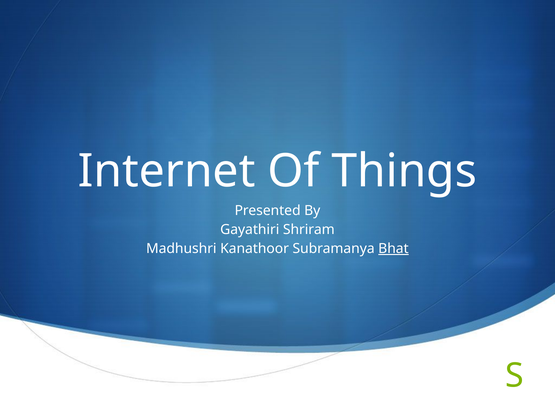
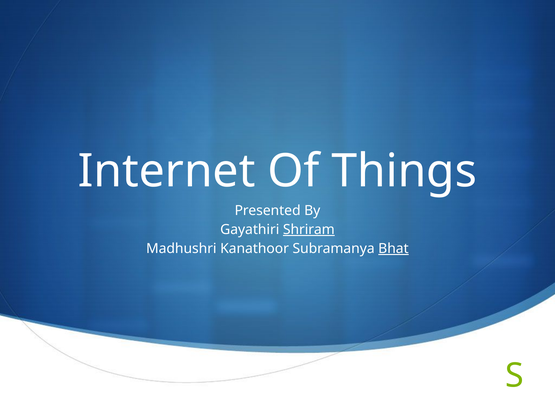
Shriram underline: none -> present (309, 229)
